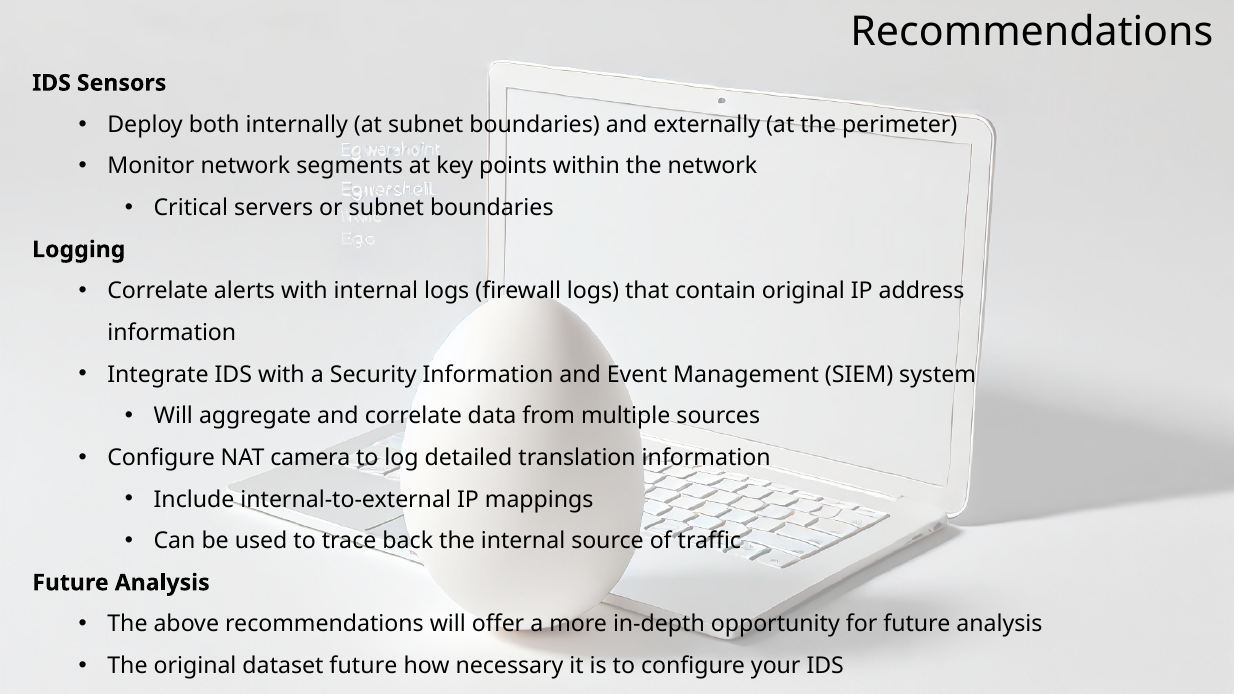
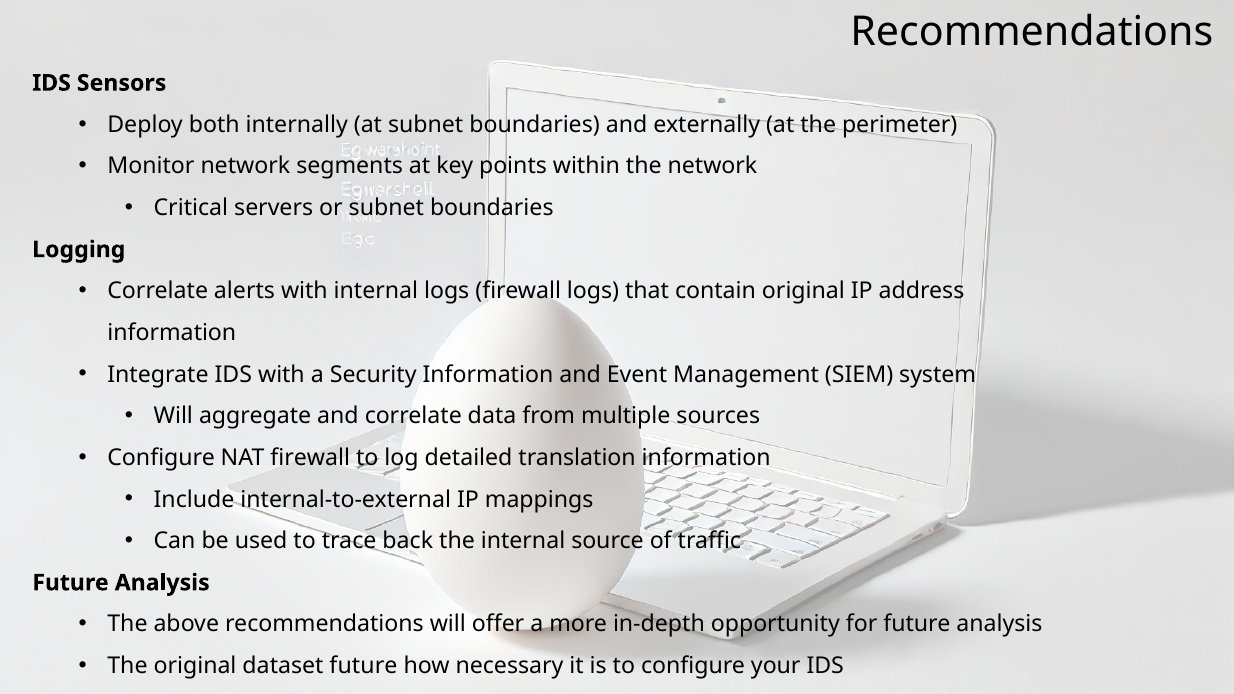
NAT camera: camera -> firewall (310, 458)
